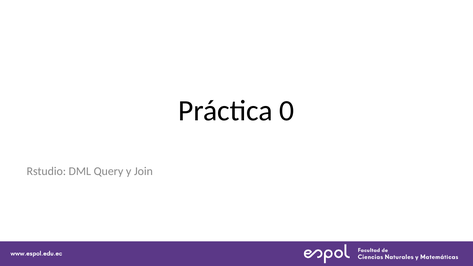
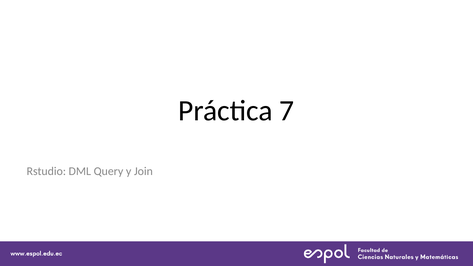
0: 0 -> 7 (287, 111)
